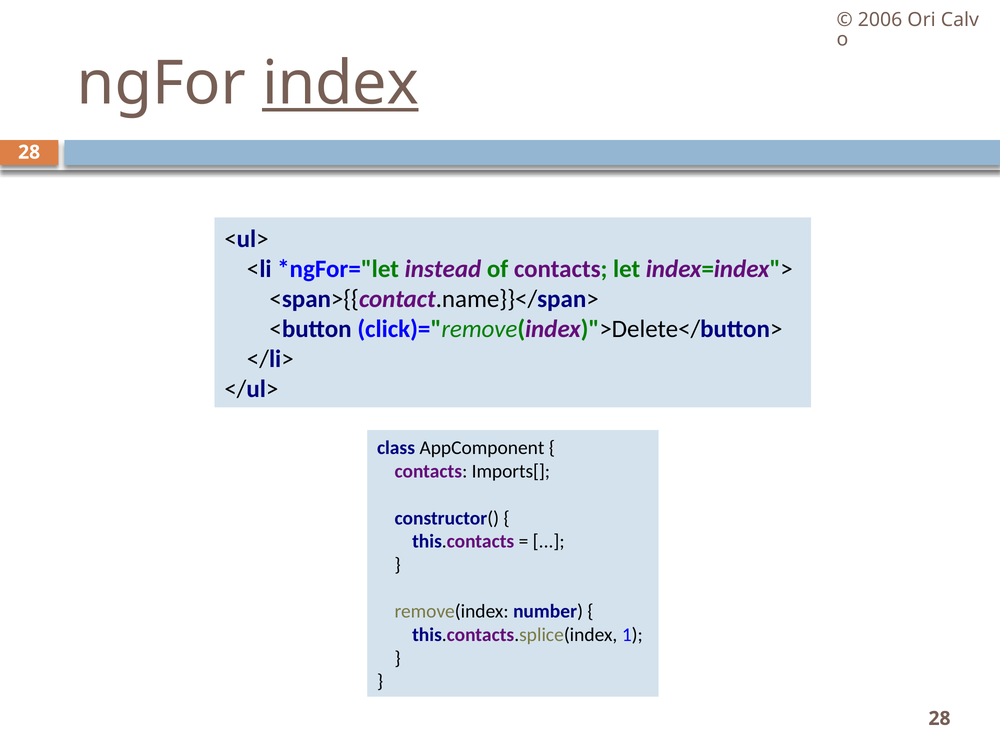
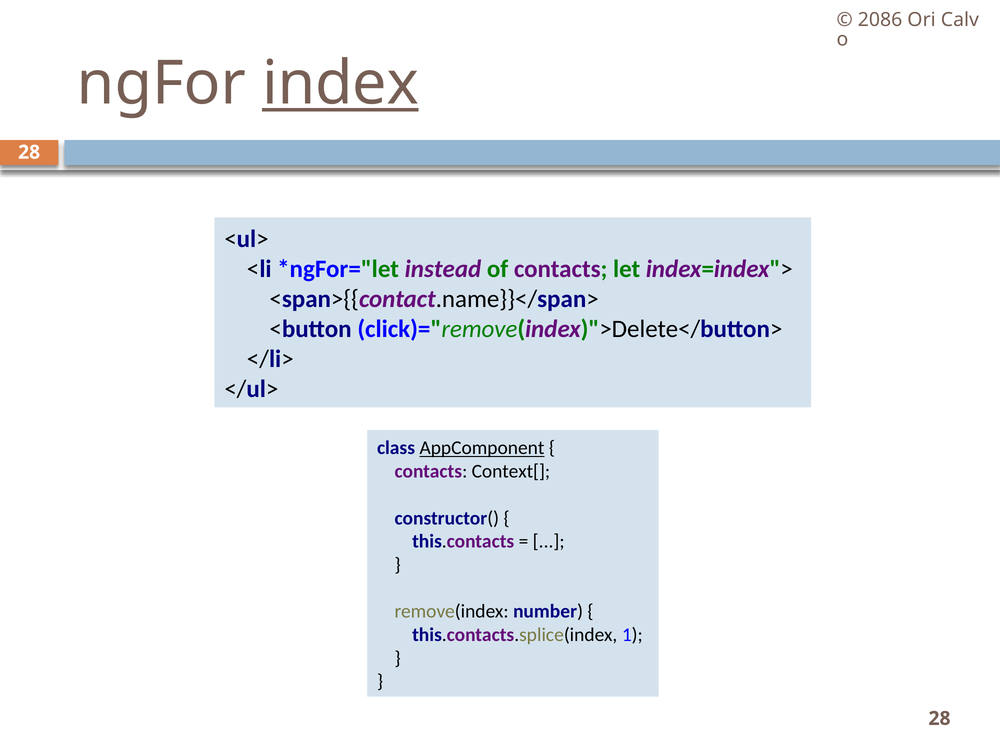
2006: 2006 -> 2086 (880, 20)
AppComponent underline: none -> present (482, 448)
Imports[: Imports[ -> Context[ (511, 471)
